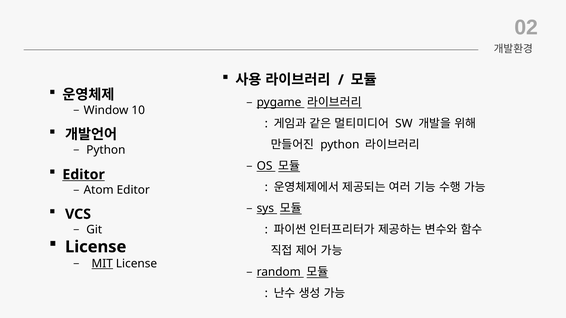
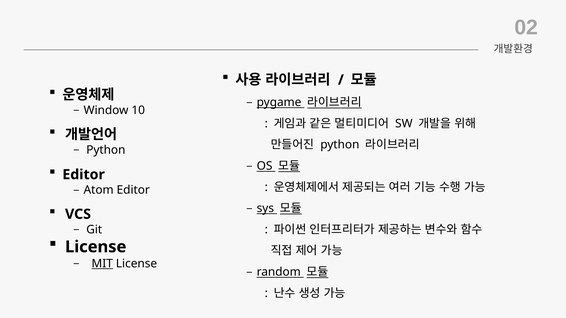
Editor underline: present -> none (84, 175)
